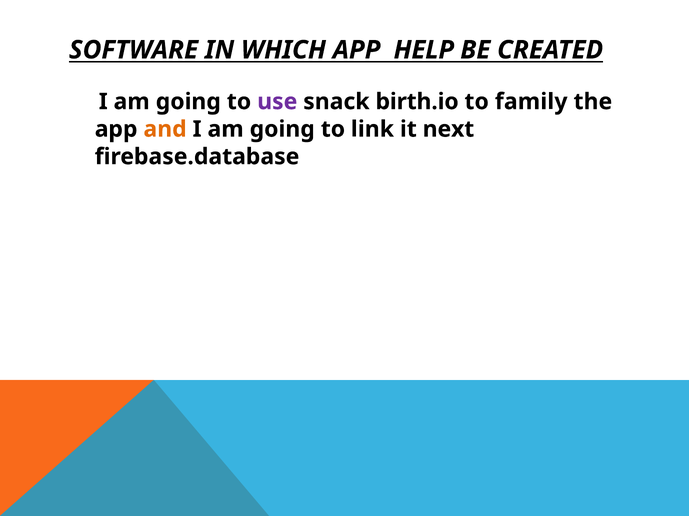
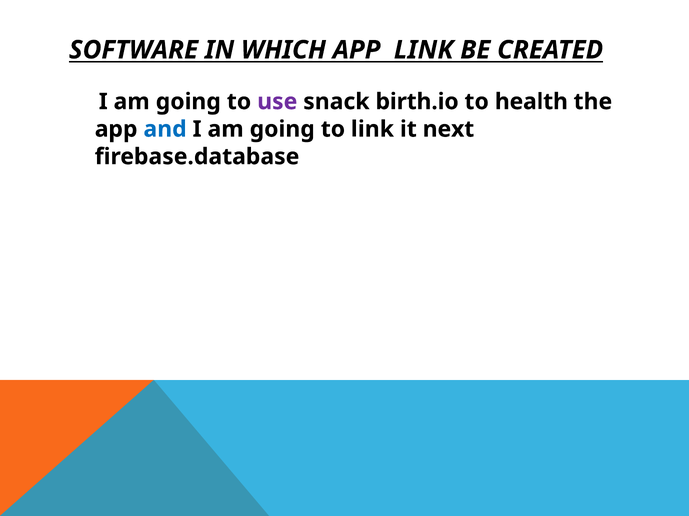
APP HELP: HELP -> LINK (424, 50)
family: family -> health (531, 102)
and colour: orange -> blue (165, 129)
